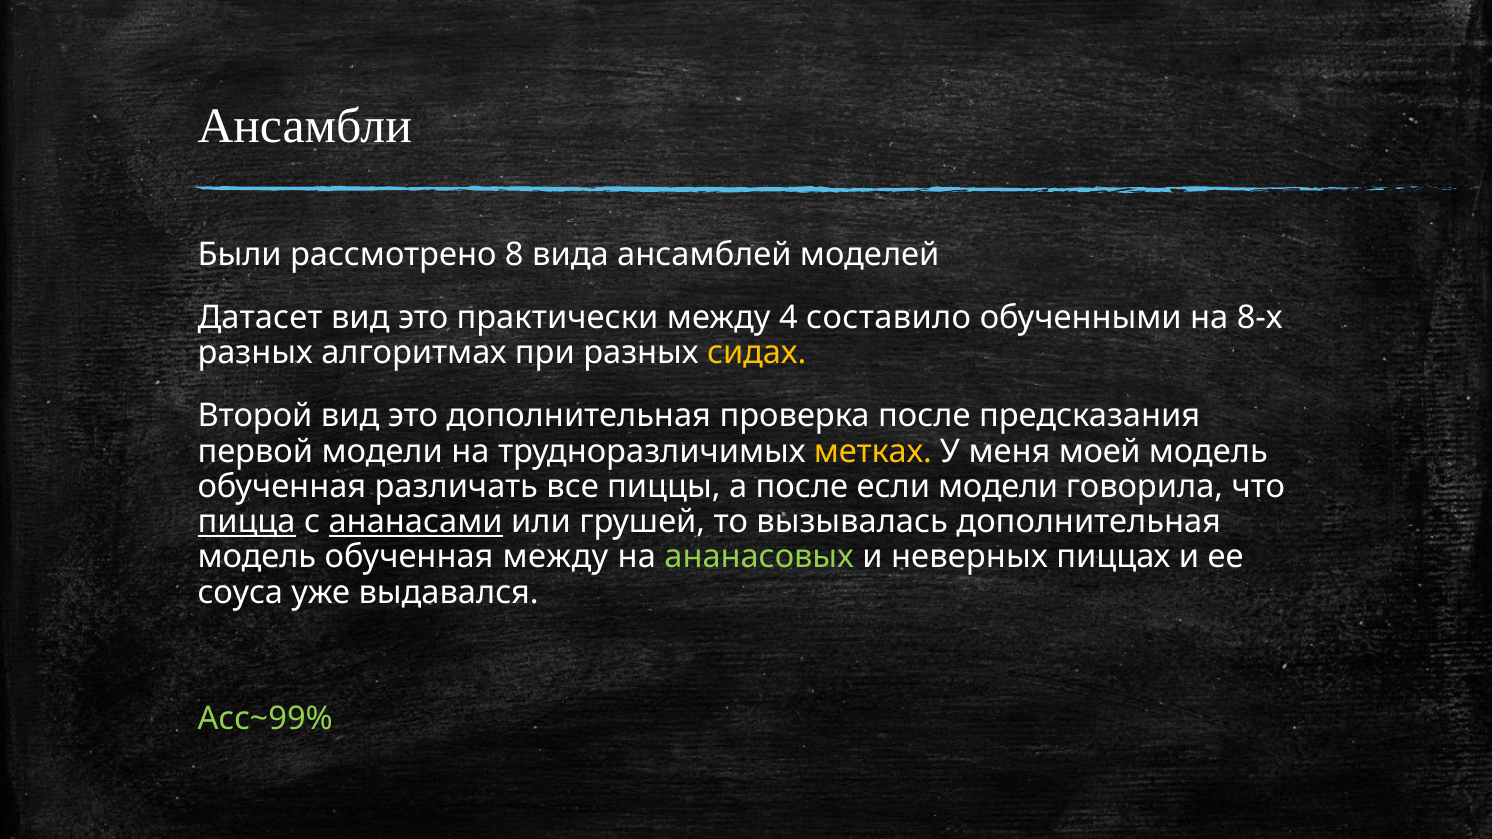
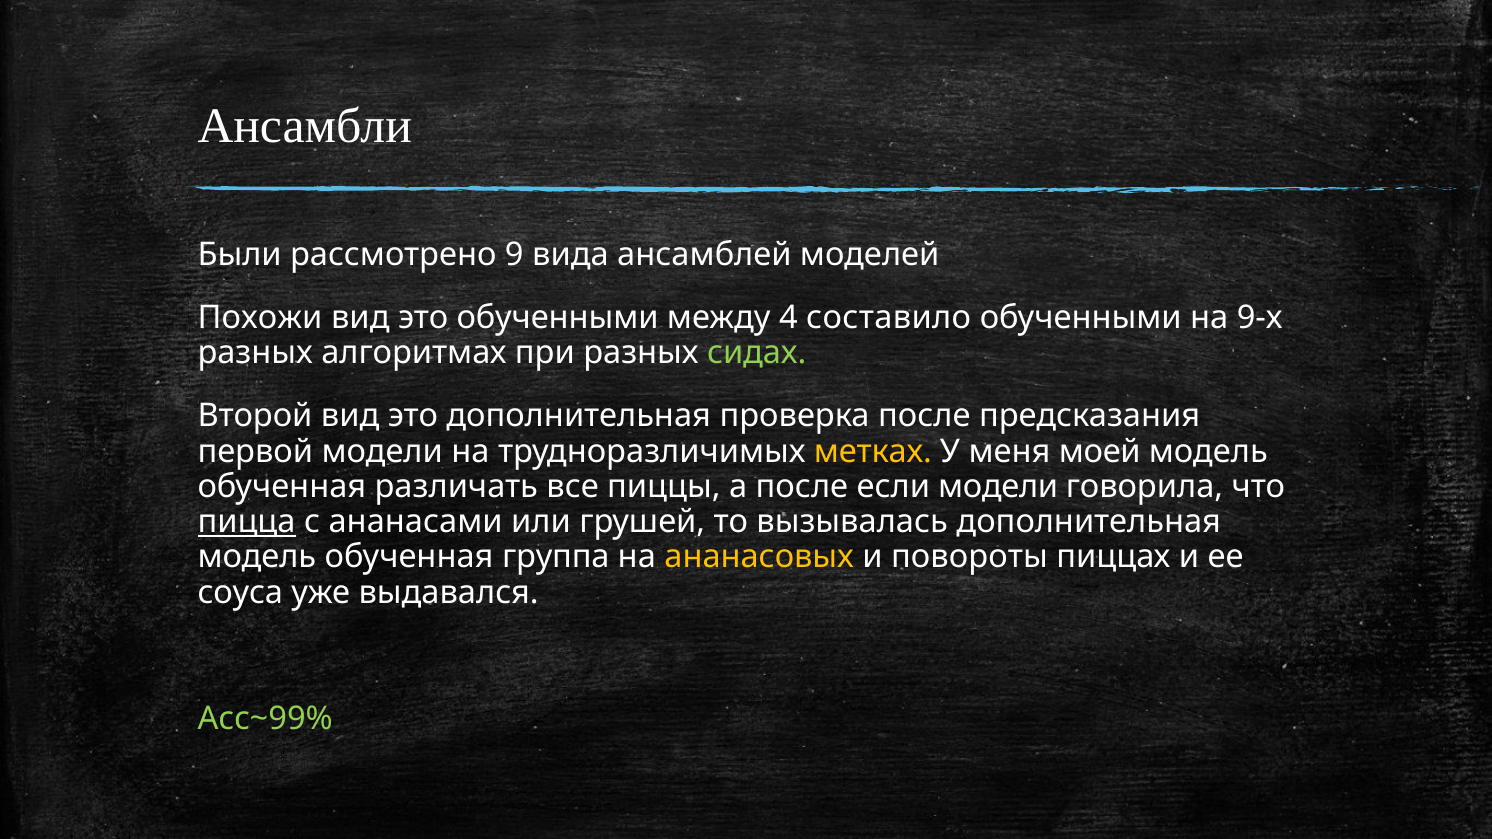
8: 8 -> 9 (514, 255)
Датасет: Датасет -> Похожи (260, 318)
это практически: практически -> обученными (558, 318)
8-х: 8-х -> 9-х (1260, 318)
сидах colour: yellow -> light green (757, 353)
ананасами underline: present -> none (416, 522)
обученная между: между -> группа (556, 557)
ананасовых colour: light green -> yellow (759, 557)
неверных: неверных -> повороты (969, 557)
